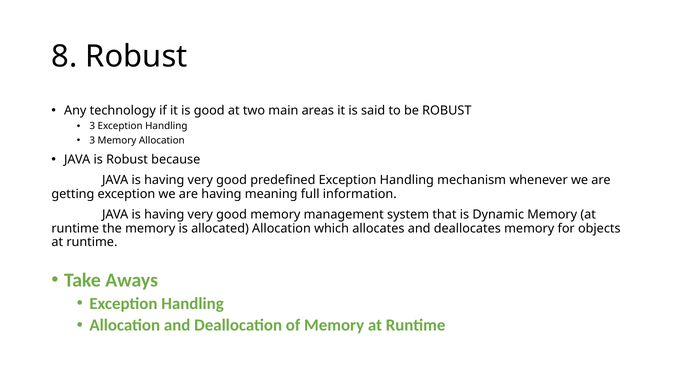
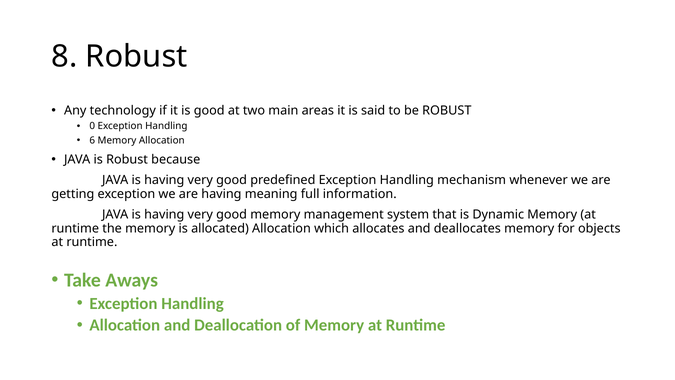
3: 3 -> 0 (92, 126)
3: 3 -> 6 (92, 140)
